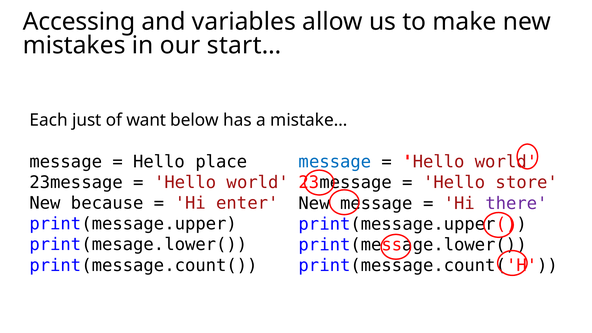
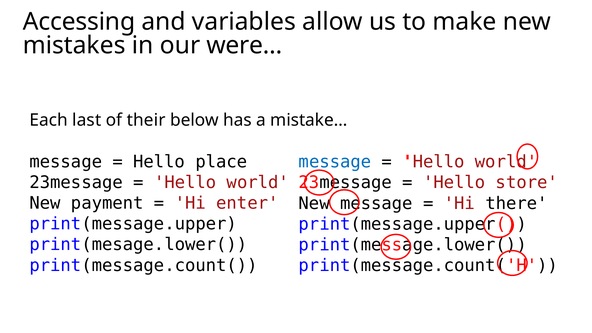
start…: start… -> were… (244, 46)
just: just -> last (87, 120)
want: want -> their (146, 120)
because: because -> payment (107, 203)
there colour: purple -> black (516, 203)
